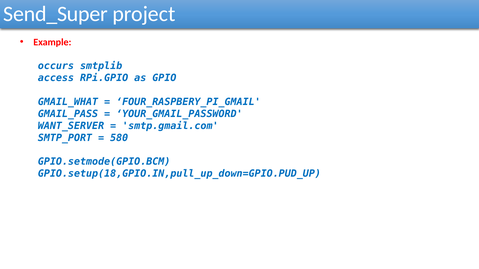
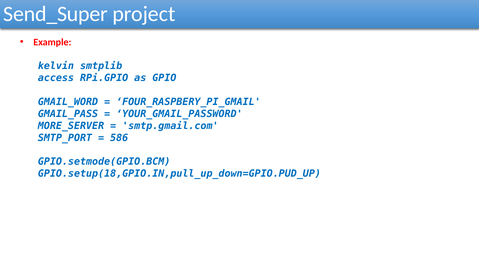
occurs: occurs -> kelvin (56, 66)
GMAIL_WHAT: GMAIL_WHAT -> GMAIL_WORD (68, 102)
WANT_SERVER: WANT_SERVER -> MORE_SERVER (71, 126)
580: 580 -> 586 (119, 138)
